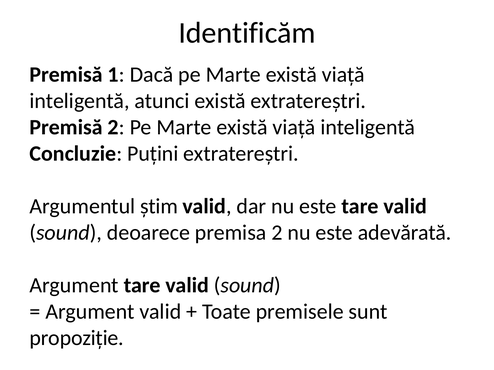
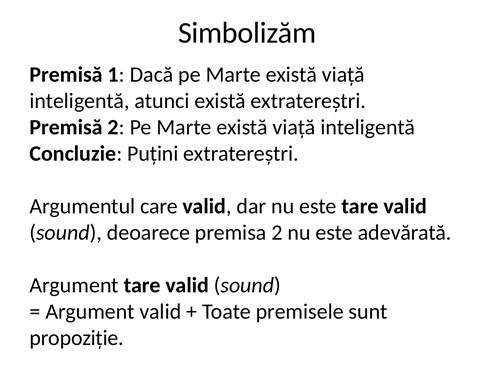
Identificăm: Identificăm -> Simbolizăm (247, 33)
știm: știm -> care (159, 207)
